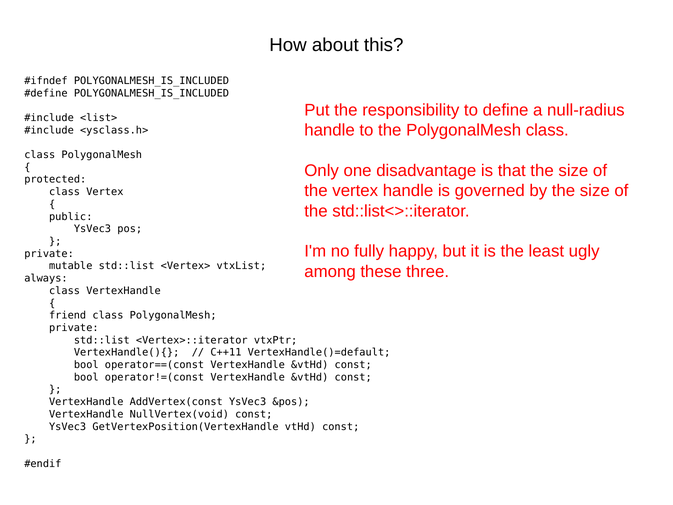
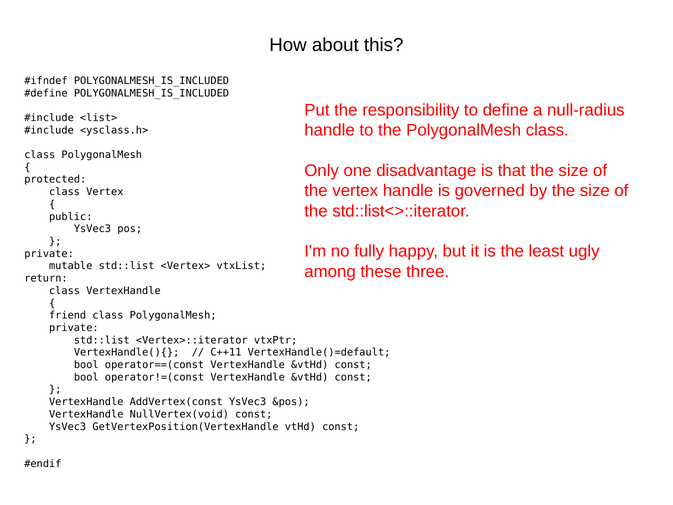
always: always -> return (46, 278)
